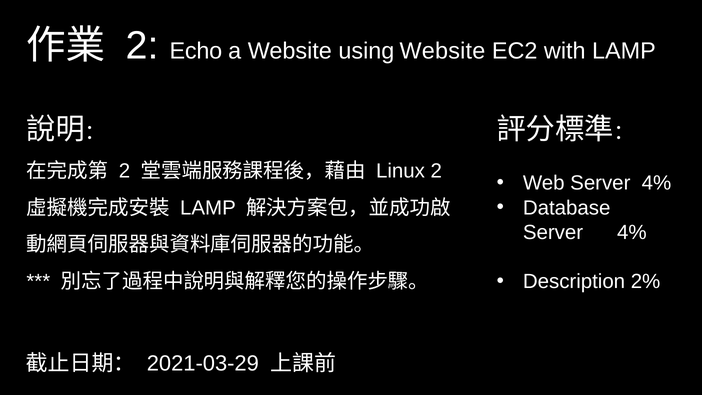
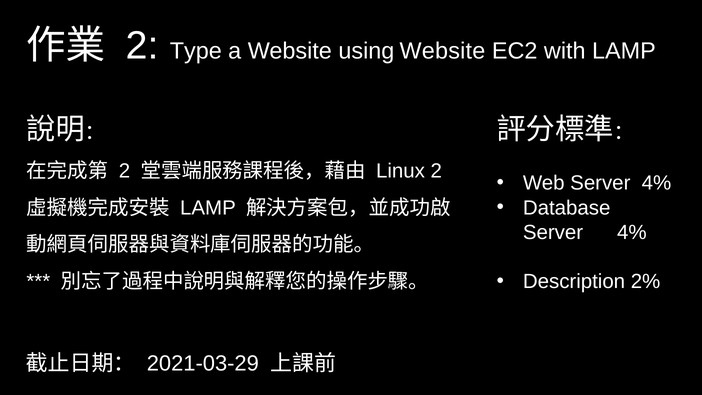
Echo: Echo -> Type (196, 51)
